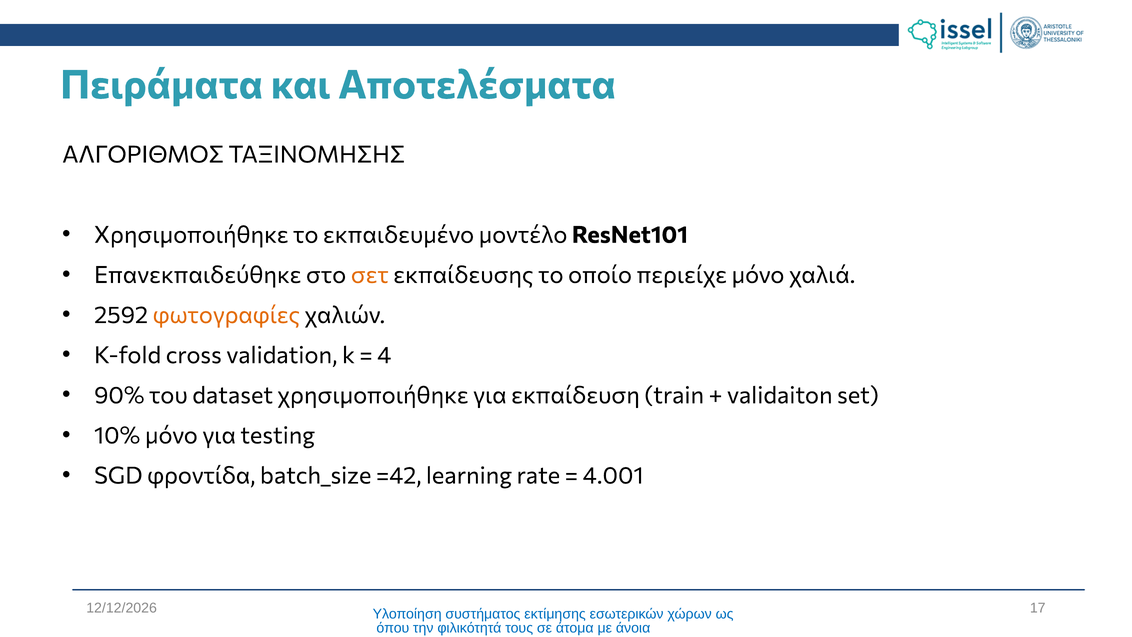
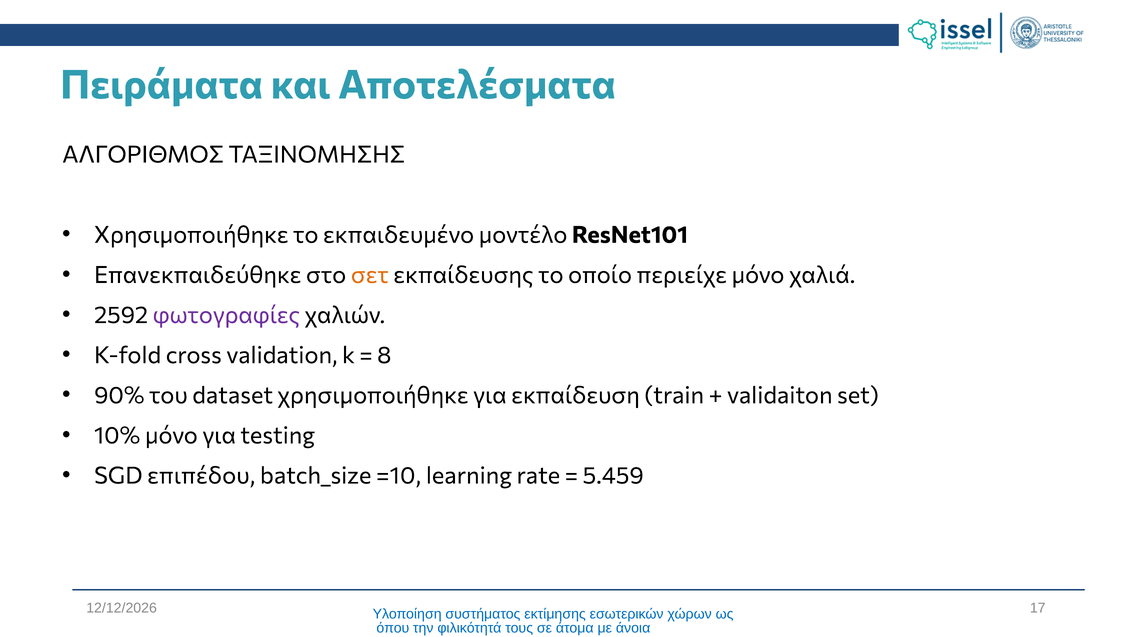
φωτογραφίες colour: orange -> purple (226, 315)
4: 4 -> 8 (384, 355)
φροντίδα: φροντίδα -> επιπέδου (201, 476)
=42: =42 -> =10 (399, 476)
4.001: 4.001 -> 5.459 (613, 476)
